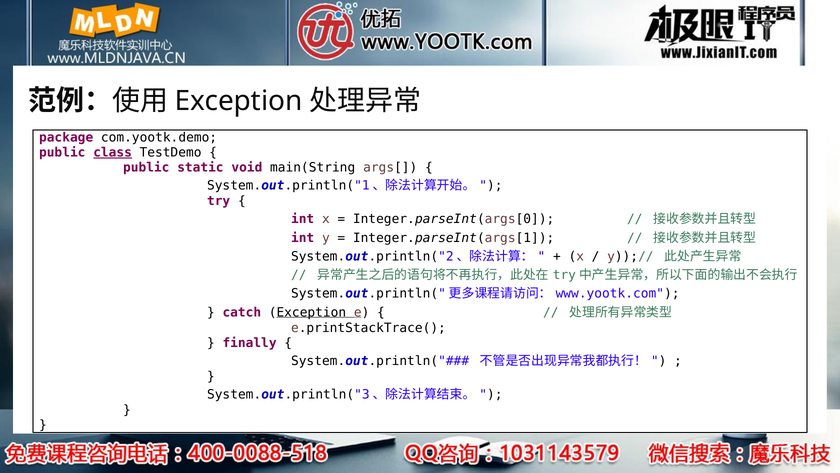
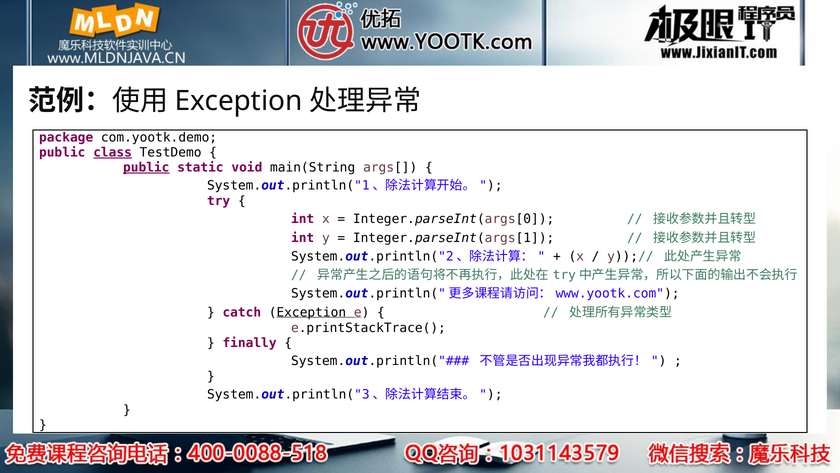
public underline: none -> present (146, 167)
